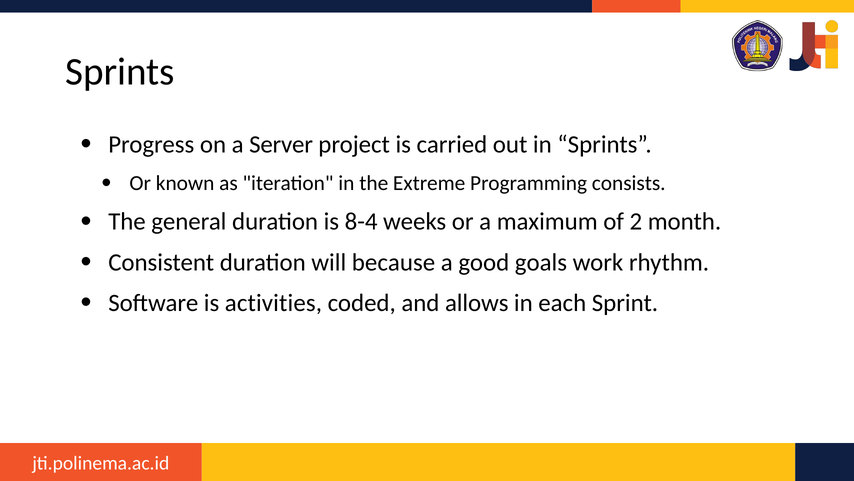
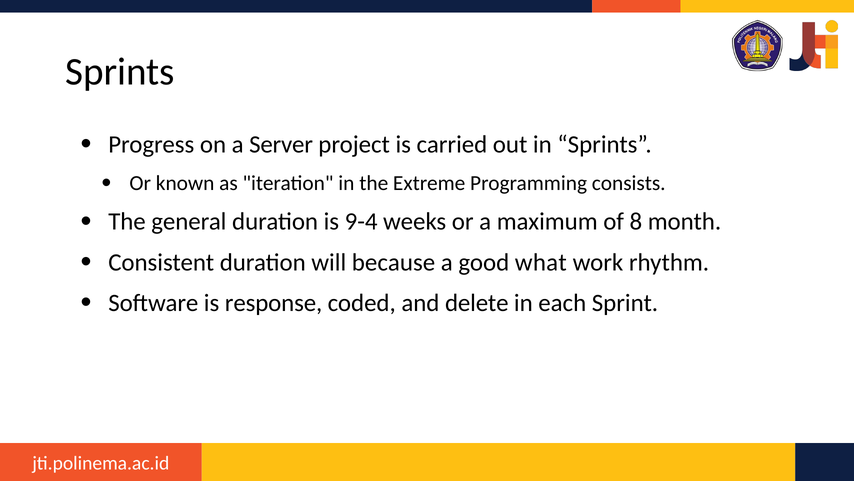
8-4: 8-4 -> 9-4 (361, 221)
2: 2 -> 8 (636, 221)
goals: goals -> what (541, 262)
activities: activities -> response (274, 302)
allows: allows -> delete (477, 302)
